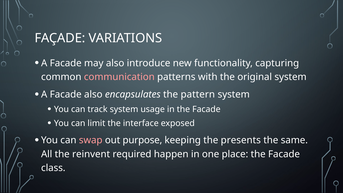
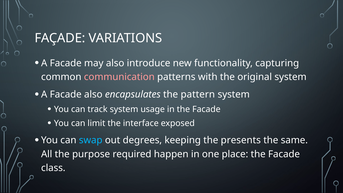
swap colour: pink -> light blue (91, 140)
purpose: purpose -> degrees (142, 140)
reinvent: reinvent -> purpose (91, 154)
